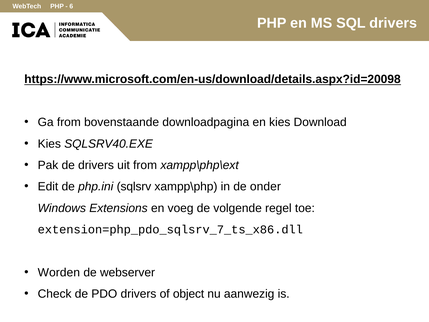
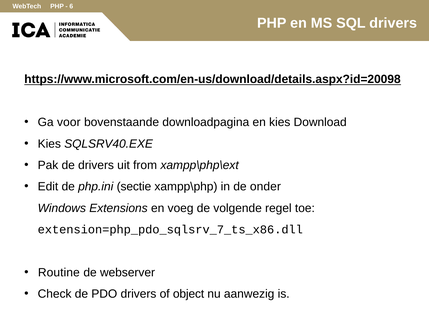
Ga from: from -> voor (69, 122)
sqlsrv: sqlsrv -> sectie (134, 187)
Worden: Worden -> Routine (59, 272)
